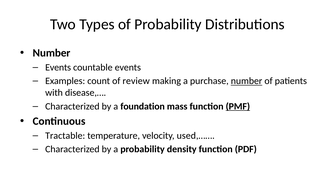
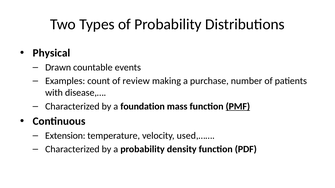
Number: Number -> Physical (51, 53)
Events: Events -> Drawn (58, 68)
number underline: present -> none (247, 81)
Tractable: Tractable -> Extension (65, 136)
